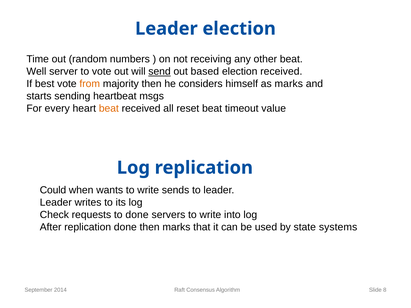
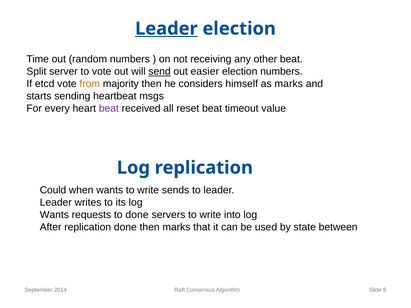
Leader underline: none -> present (166, 29)
Well: Well -> Split (36, 72)
based: based -> easier (205, 72)
election received: received -> numbers (281, 72)
best: best -> etcd (45, 84)
beat colour: orange -> purple (109, 109)
Check: Check -> Wants (54, 215)
systems: systems -> between (338, 227)
